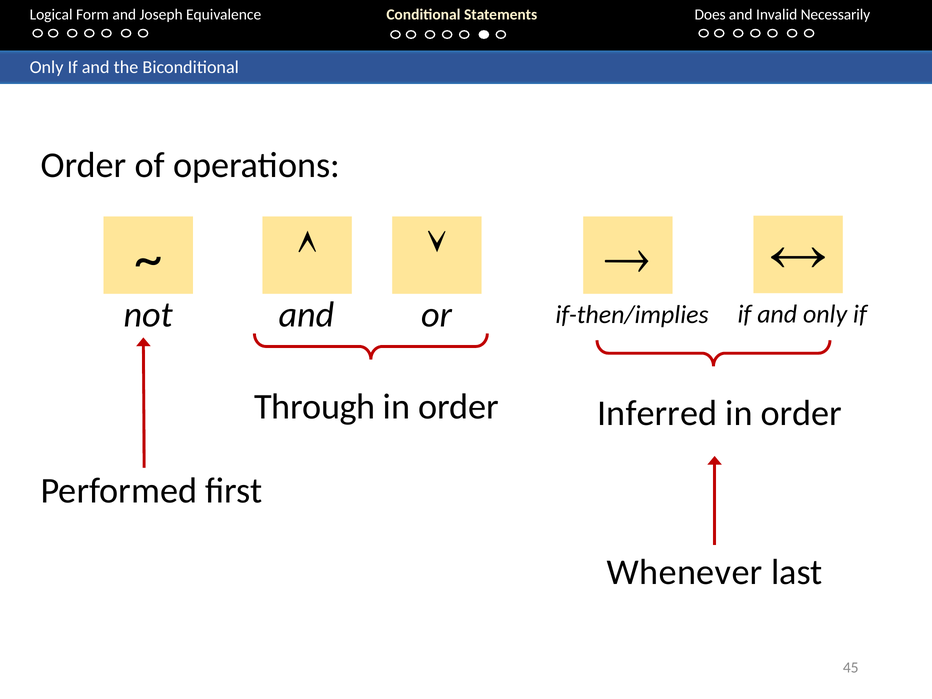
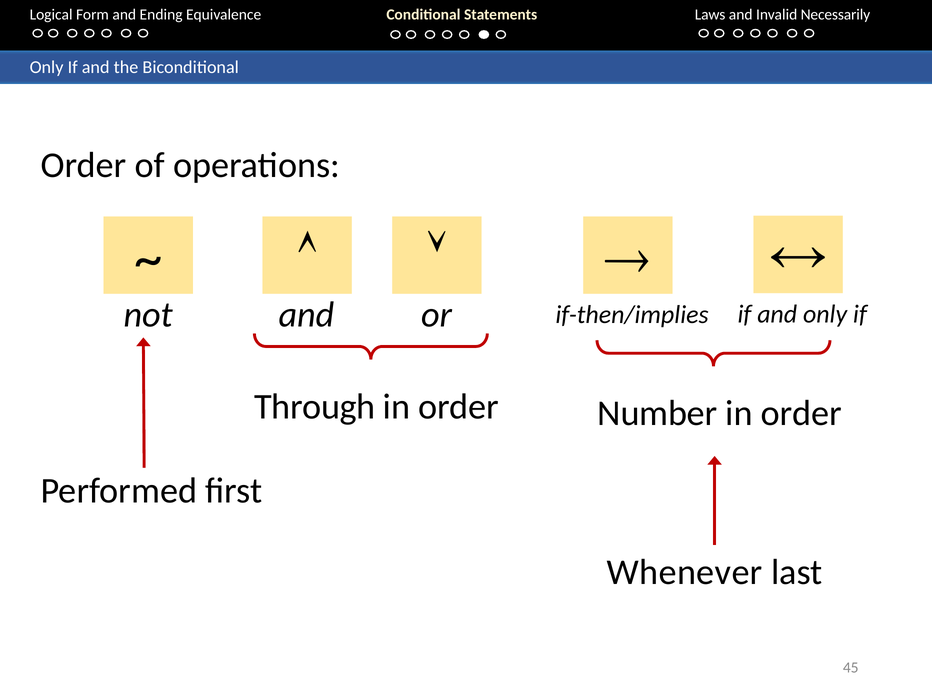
Joseph: Joseph -> Ending (161, 15)
Does: Does -> Laws (710, 15)
Inferred: Inferred -> Number (657, 413)
